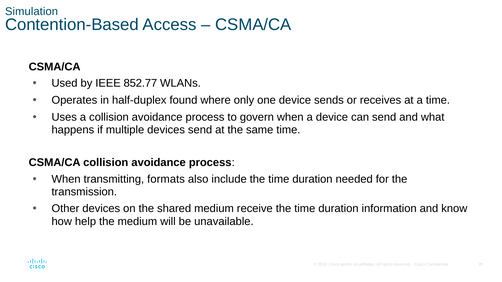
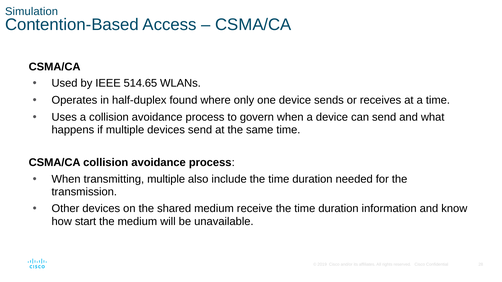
852.77: 852.77 -> 514.65 (140, 83)
transmitting formats: formats -> multiple (166, 179)
help: help -> start (86, 222)
